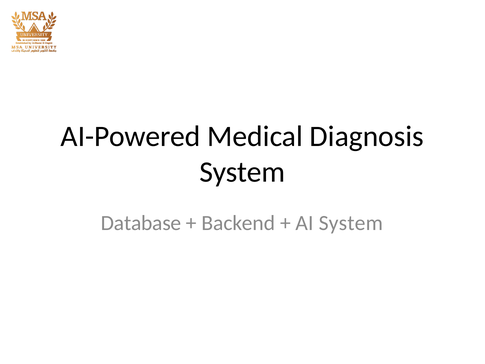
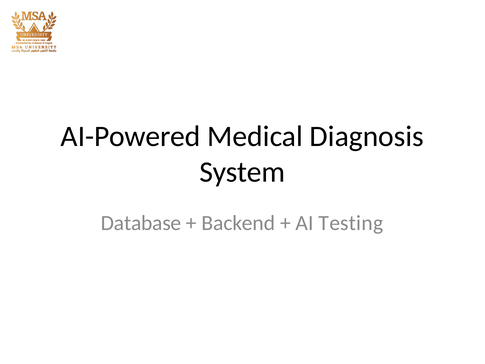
AI System: System -> Testing (351, 223)
